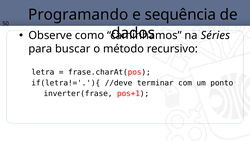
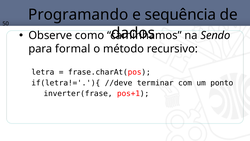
Séries: Séries -> Sendo (215, 35)
buscar: buscar -> formal (73, 49)
